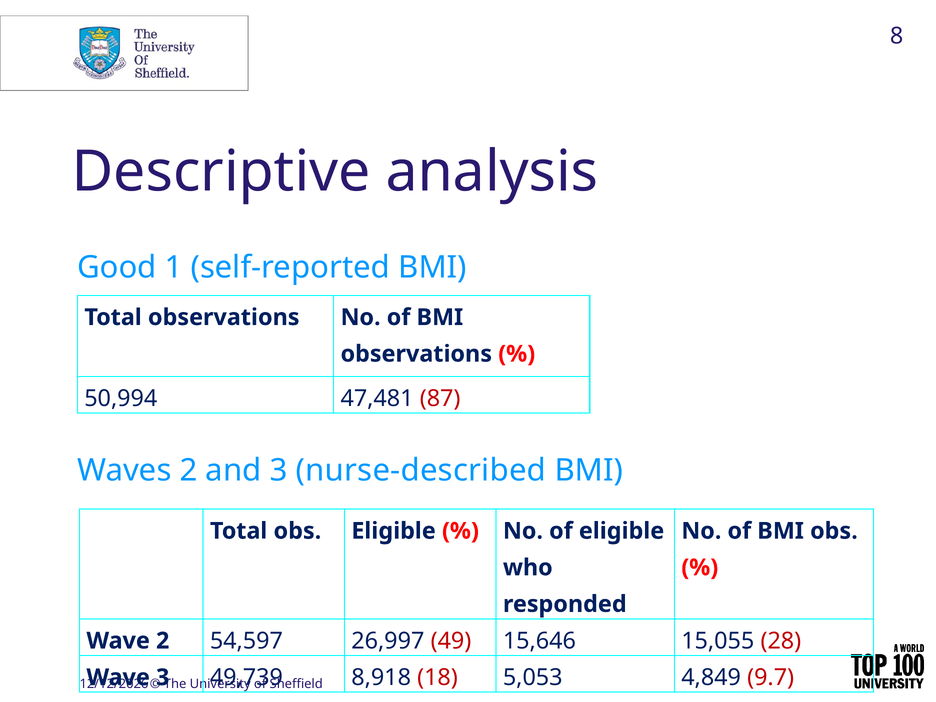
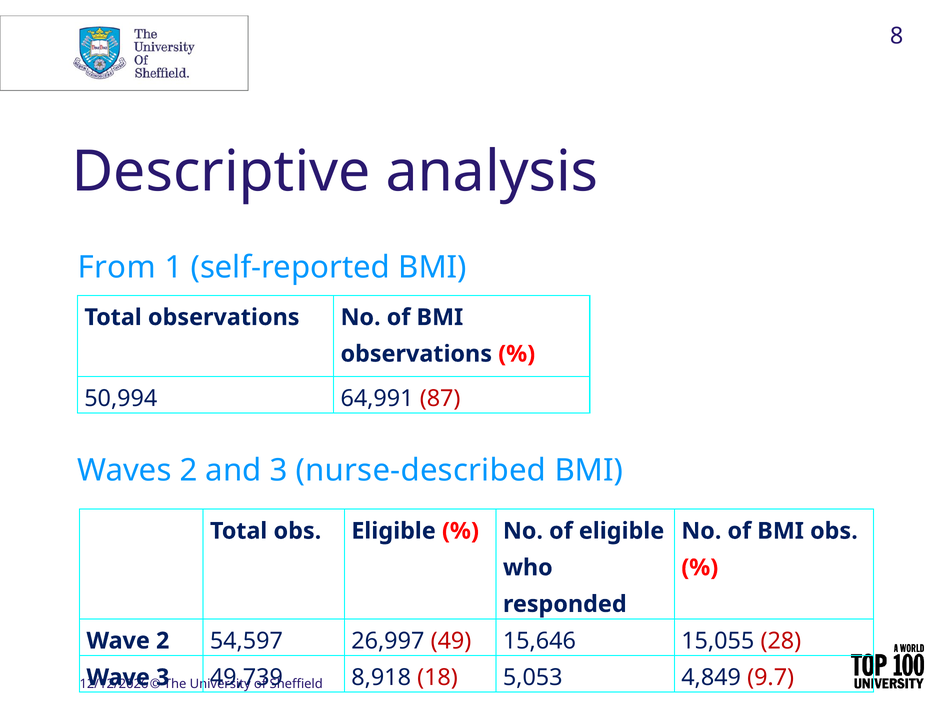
Good: Good -> From (117, 267)
47,481: 47,481 -> 64,991 (377, 398)
